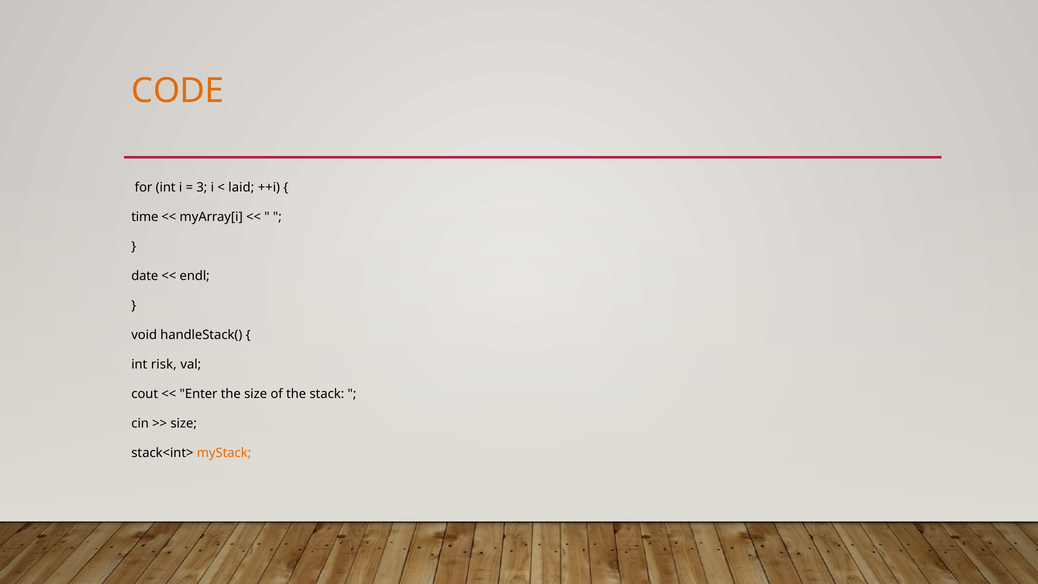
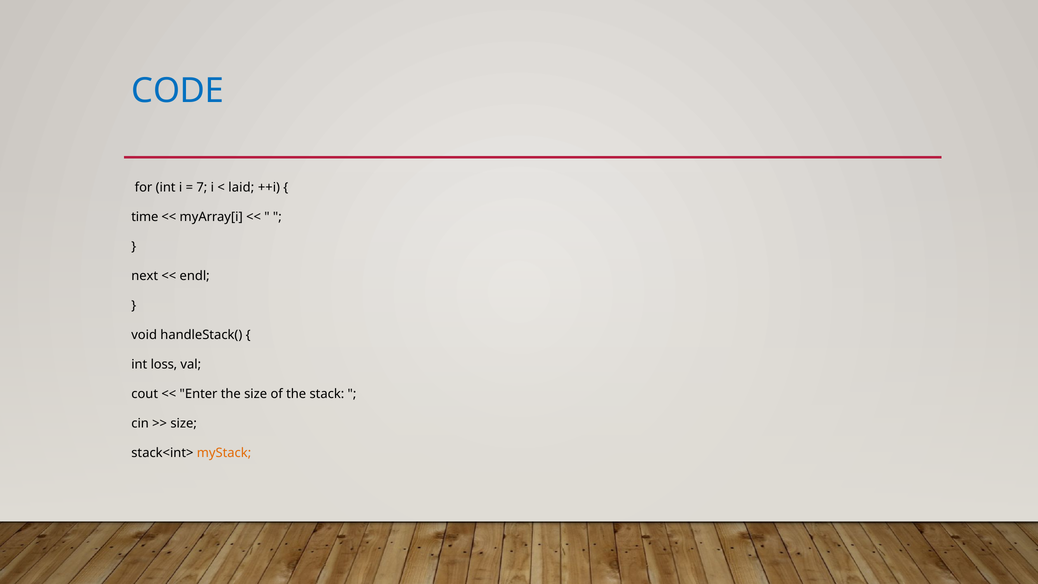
CODE colour: orange -> blue (178, 91)
3: 3 -> 7 (202, 187)
date: date -> next (145, 276)
risk: risk -> loss (164, 364)
